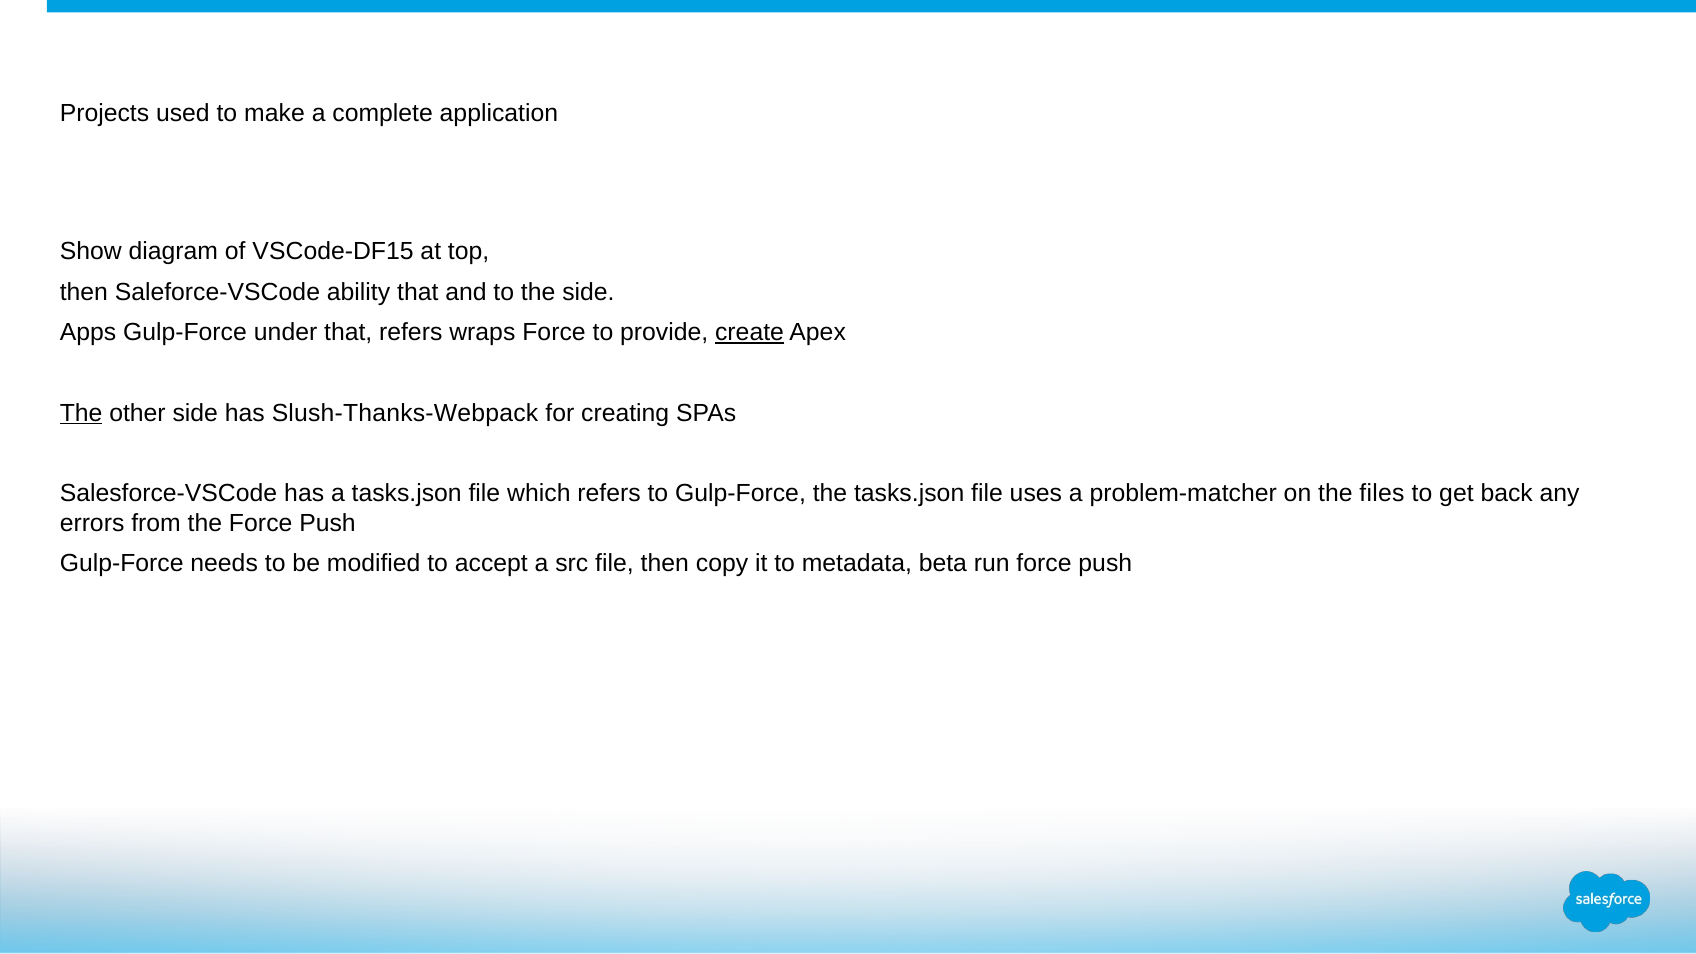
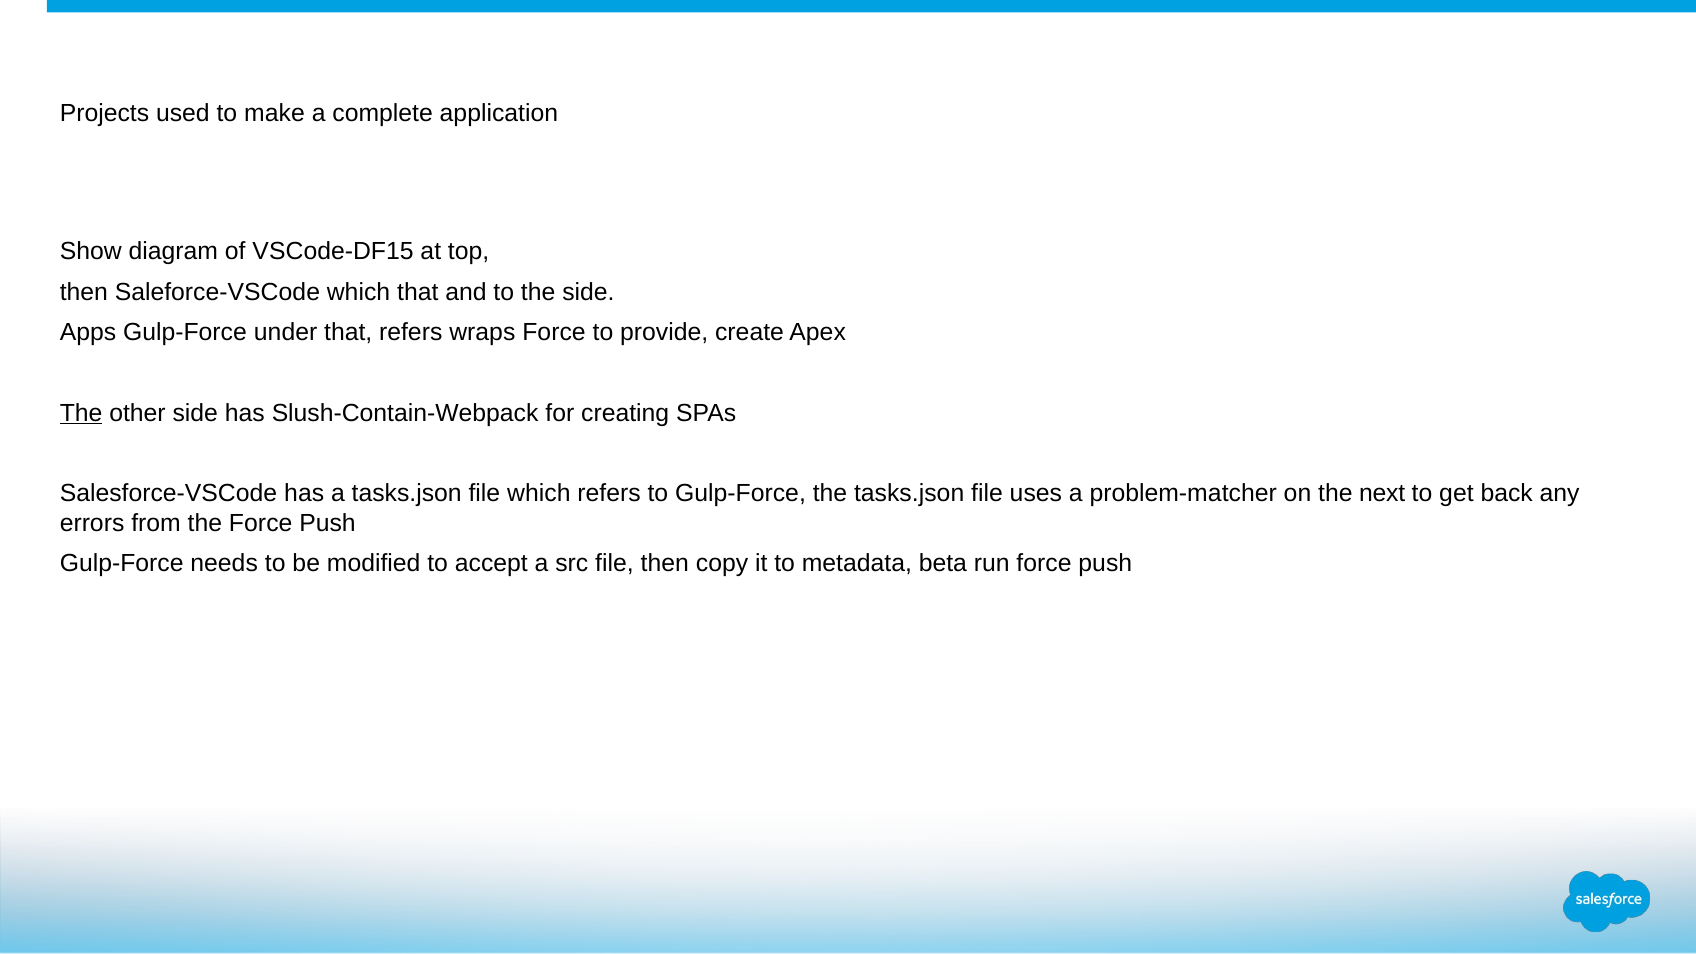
Saleforce-VSCode ability: ability -> which (359, 292)
create underline: present -> none (749, 333)
Slush-Thanks-Webpack: Slush-Thanks-Webpack -> Slush-Contain-Webpack (405, 413)
files: files -> next (1382, 494)
